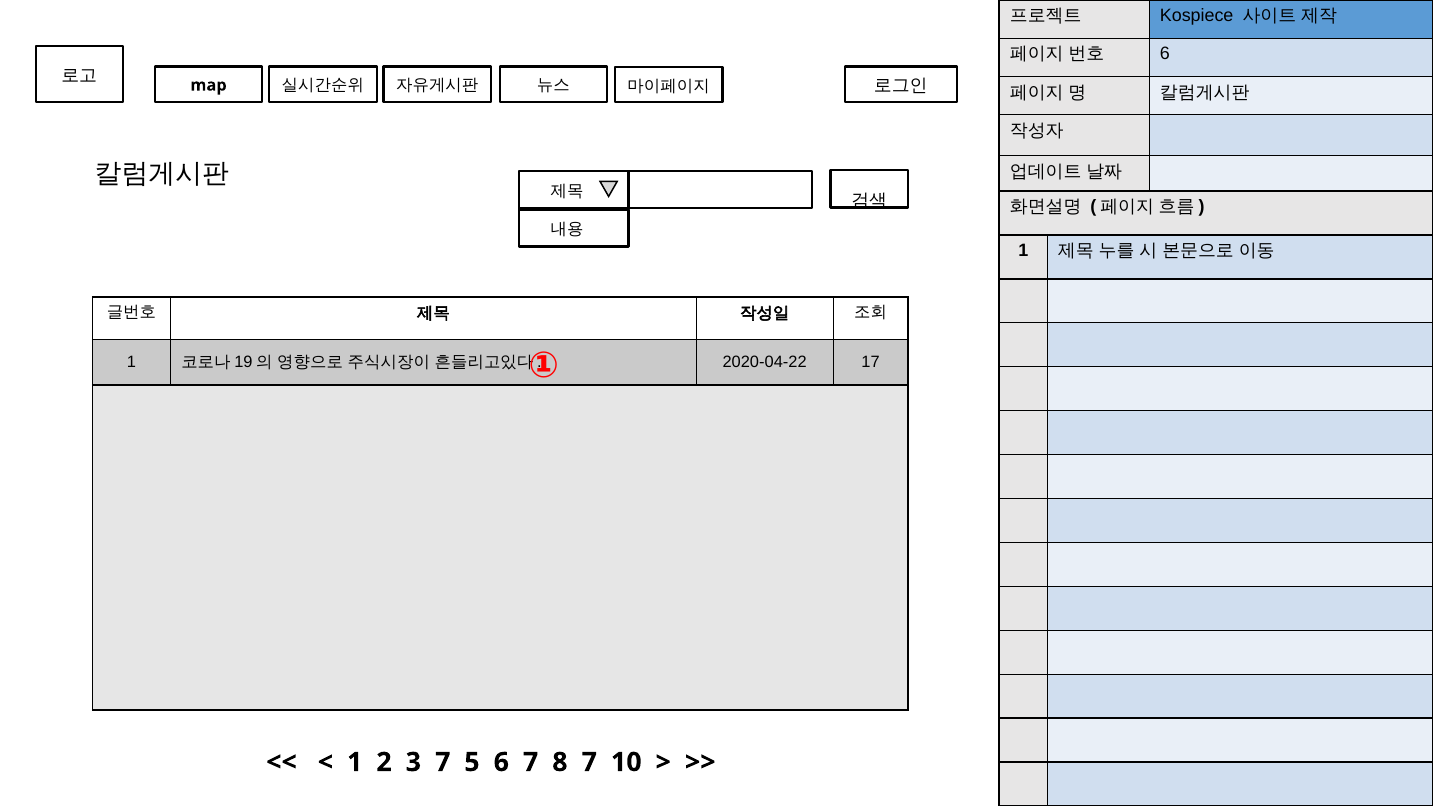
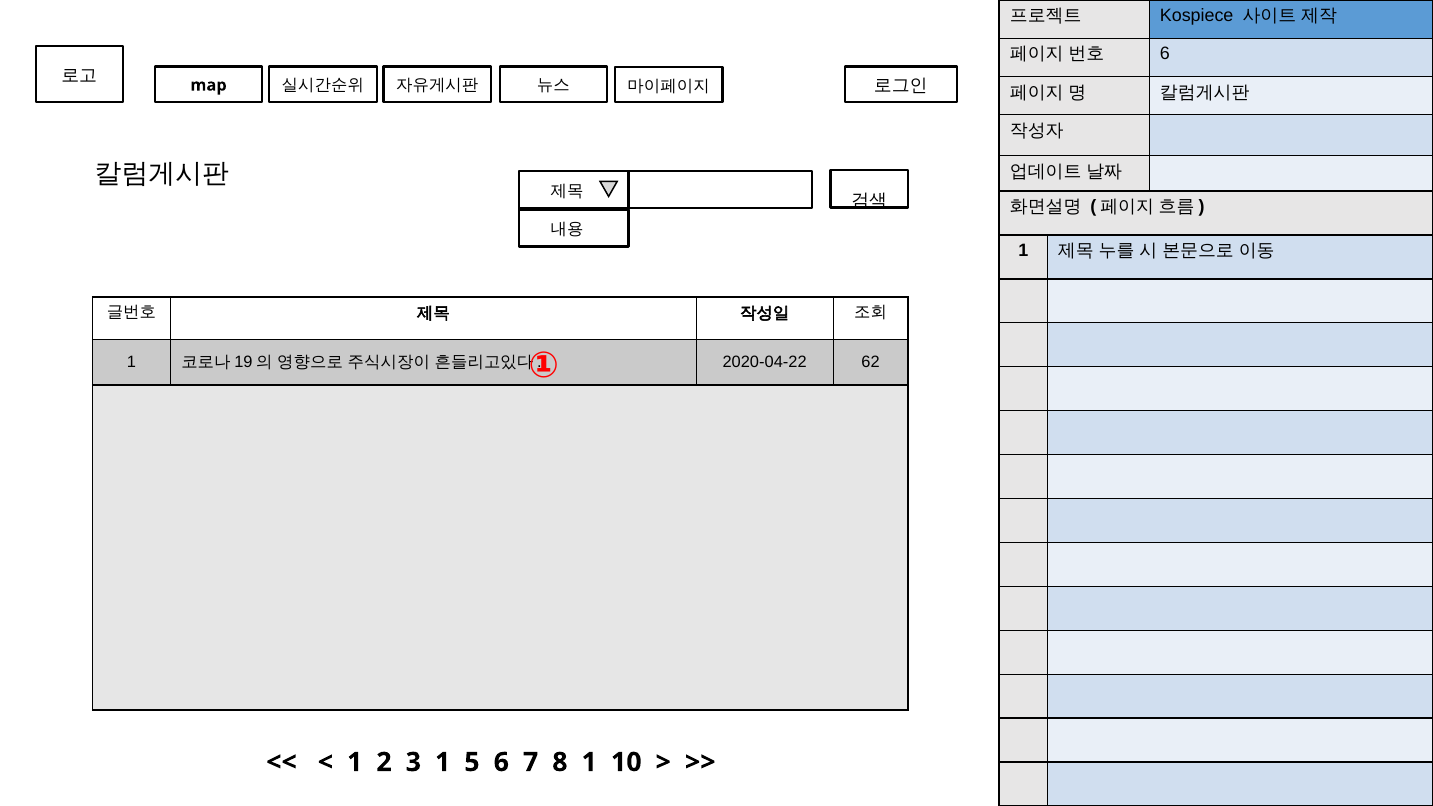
17: 17 -> 62 (871, 363)
3 7: 7 -> 1 (443, 762)
8 7: 7 -> 1 (589, 762)
